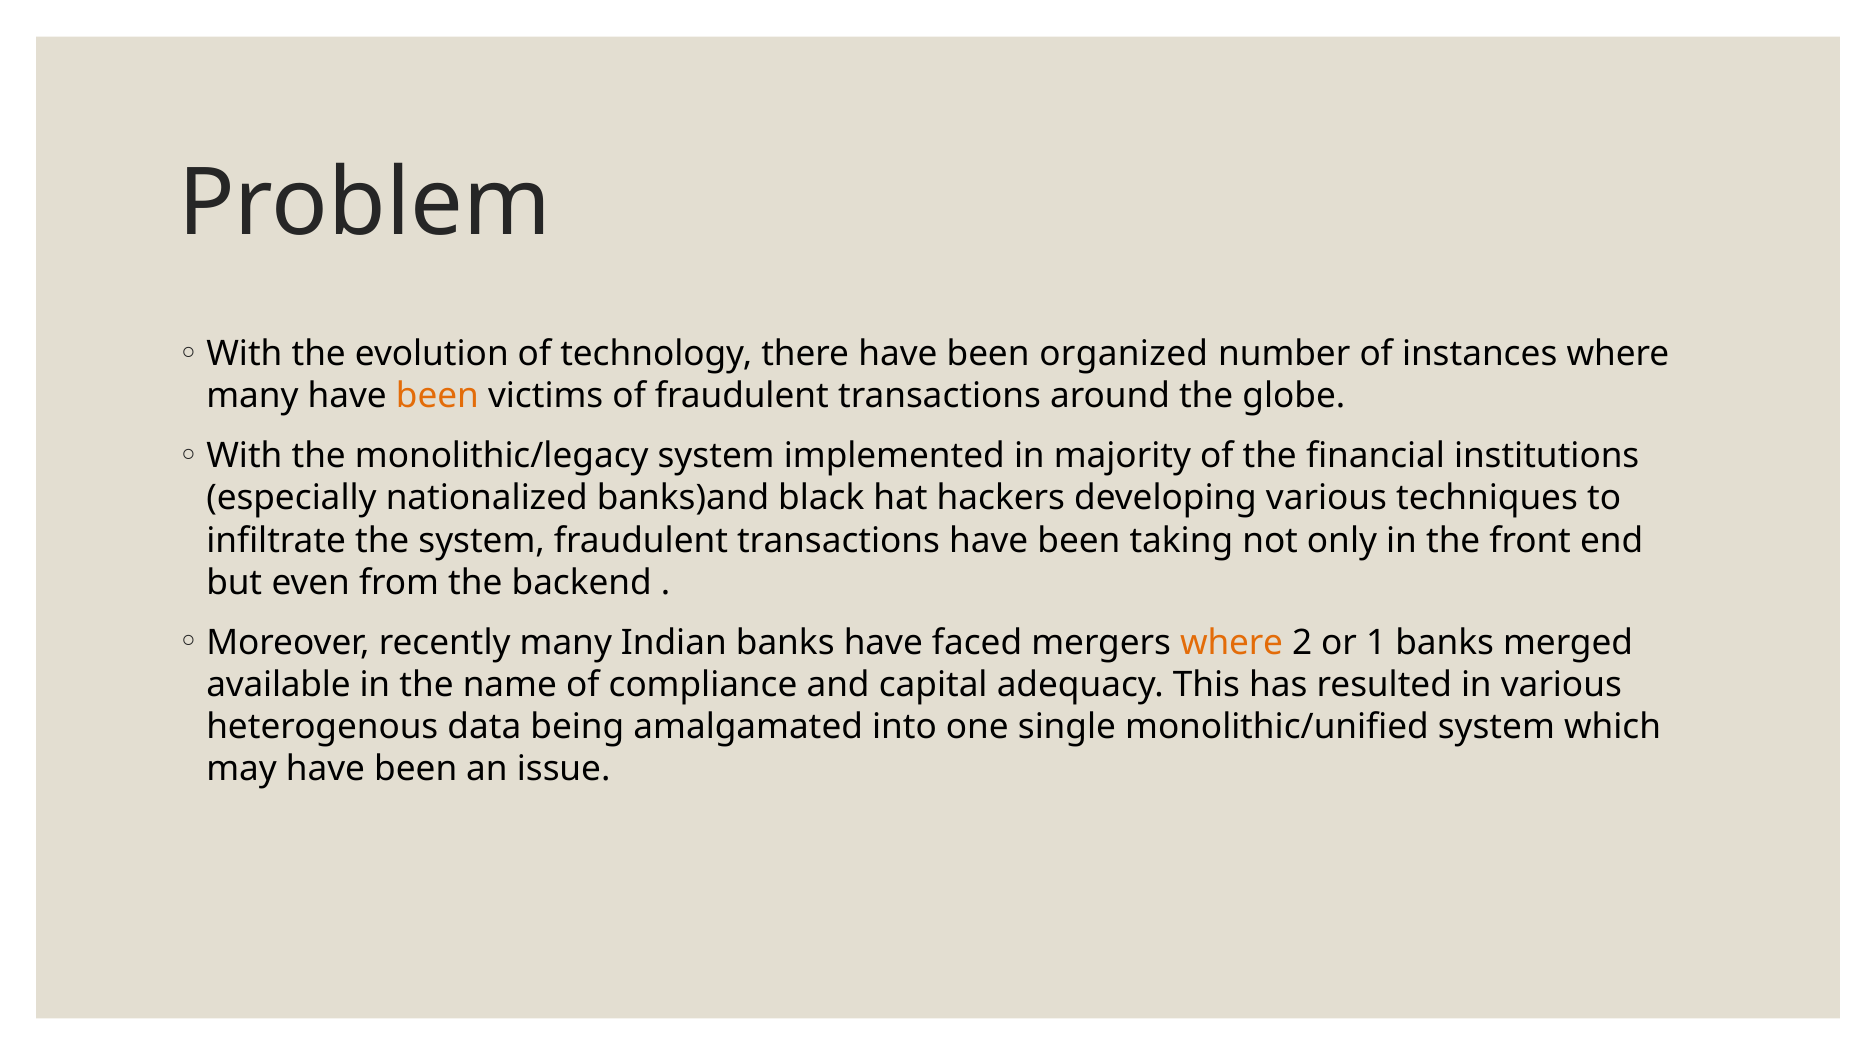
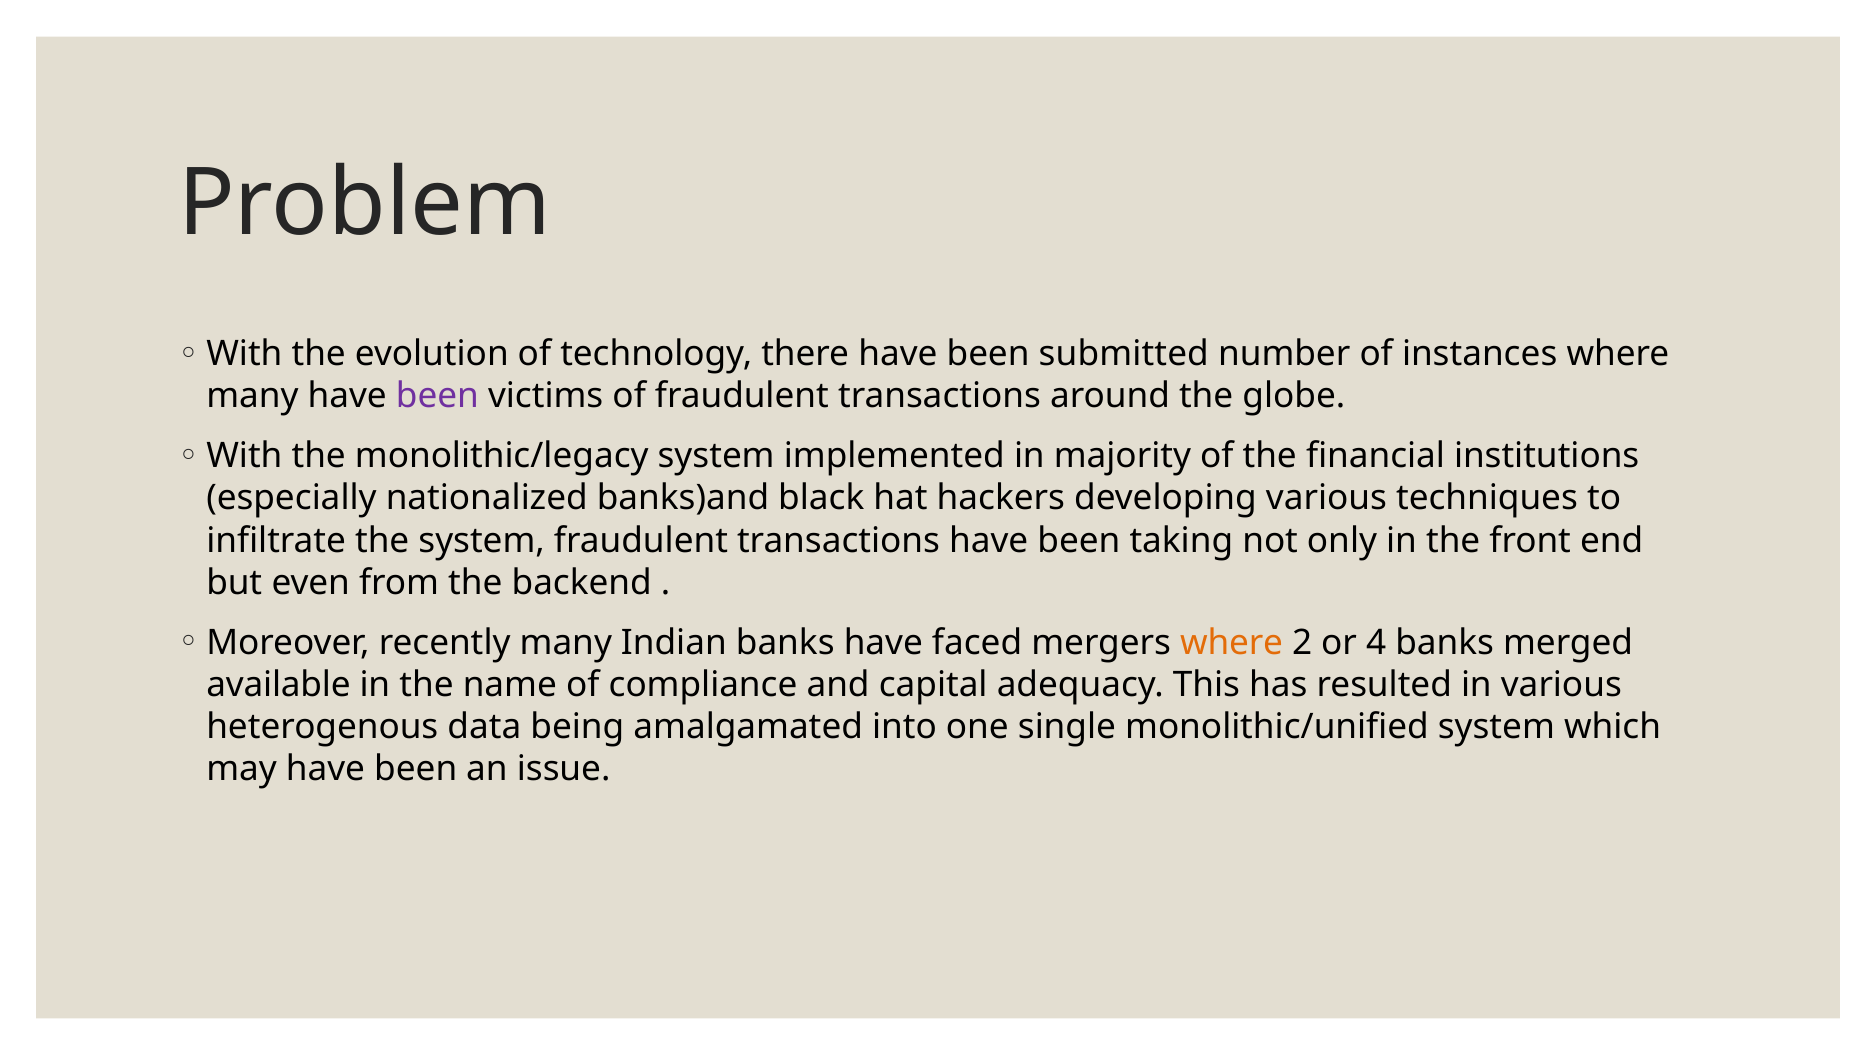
organized: organized -> submitted (1124, 354)
been colour: orange -> purple (437, 396)
1: 1 -> 4 (1376, 643)
